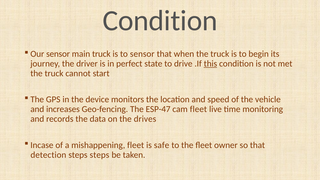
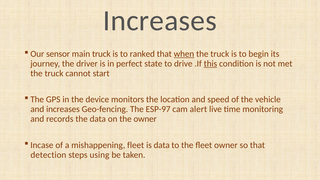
Condition: Condition -> Increases (160, 21)
to sensor: sensor -> ranked (142, 54)
when underline: none -> present (184, 54)
ESP-47: ESP-47 -> ESP-97 (158, 109)
cam fleet: fleet -> alert (198, 109)
the drives: drives -> owner (145, 119)
is safe: safe -> data (162, 145)
steps steps: steps -> using (99, 155)
